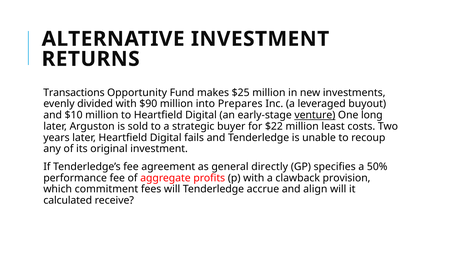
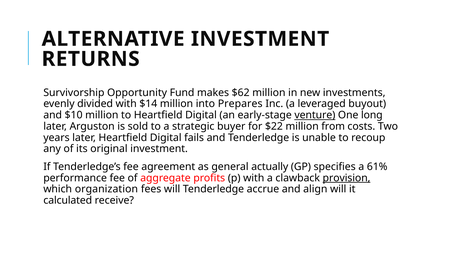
Transactions: Transactions -> Survivorship (74, 93)
$25: $25 -> $62 (241, 93)
$90: $90 -> $14 (148, 104)
least: least -> from (333, 126)
directly: directly -> actually (270, 167)
50%: 50% -> 61% (377, 167)
provision underline: none -> present (347, 178)
commitment: commitment -> organization (106, 189)
